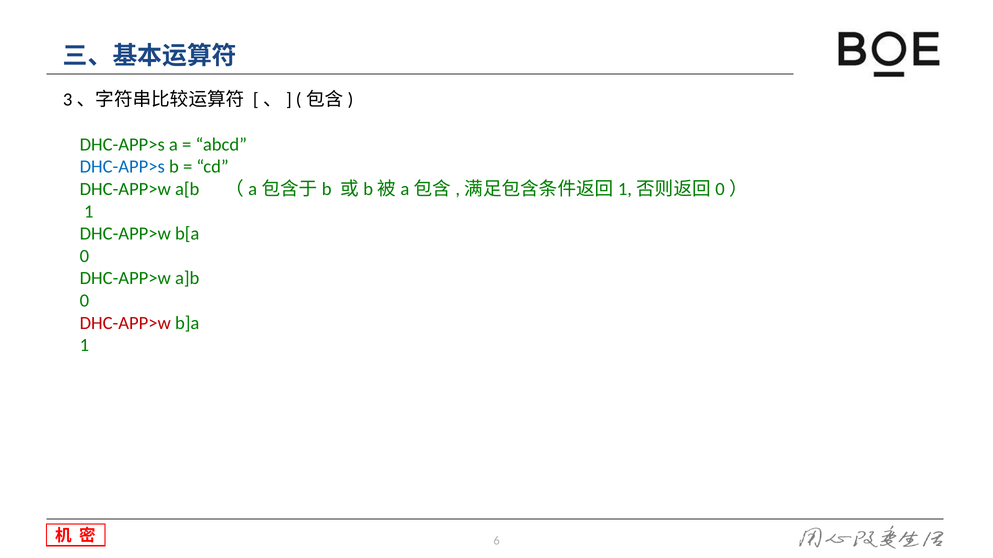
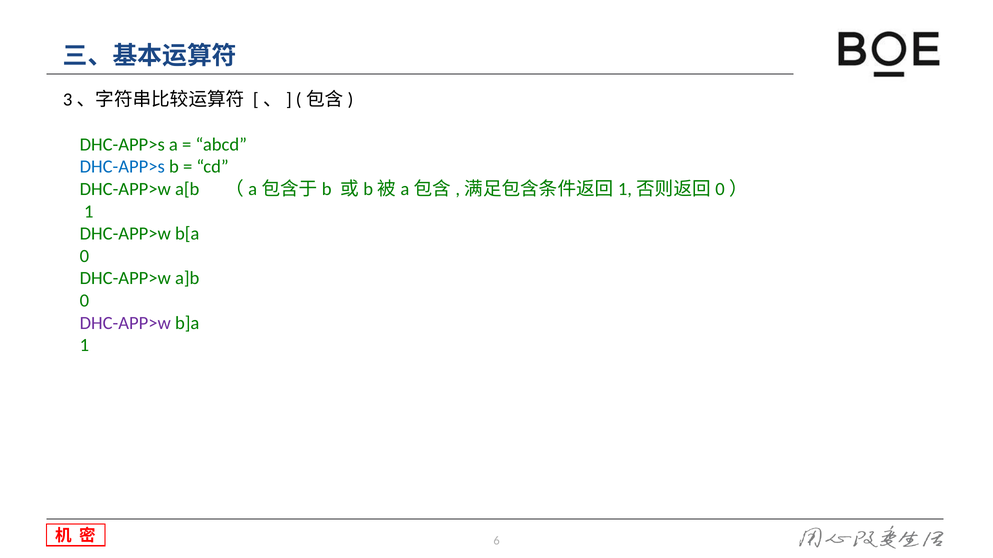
DHC-APP>w colour: red -> purple (125, 323)
